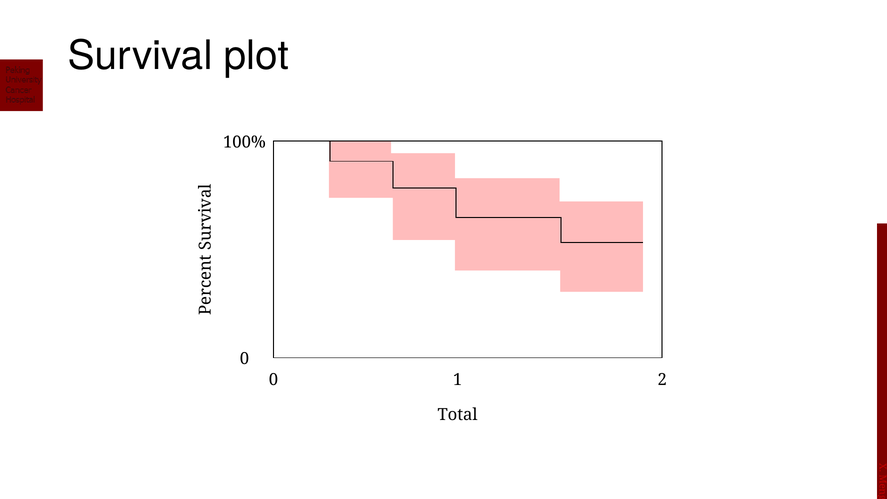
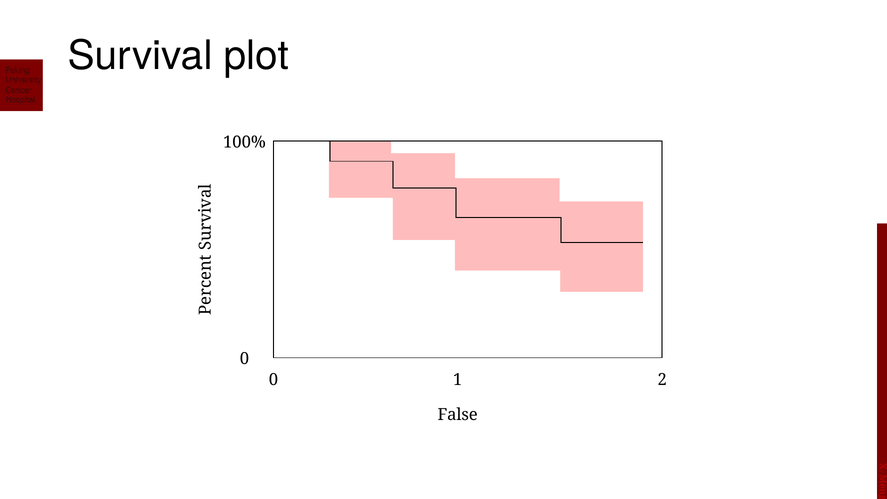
Total: Total -> False (458, 415)
